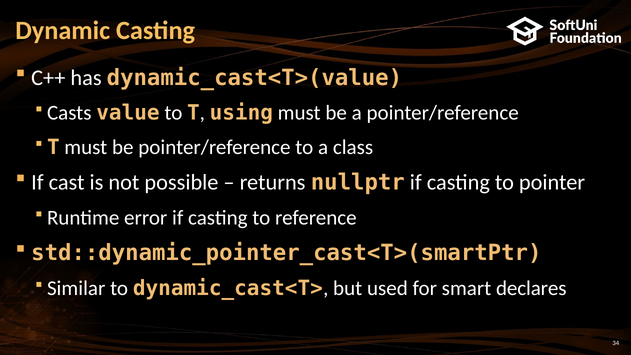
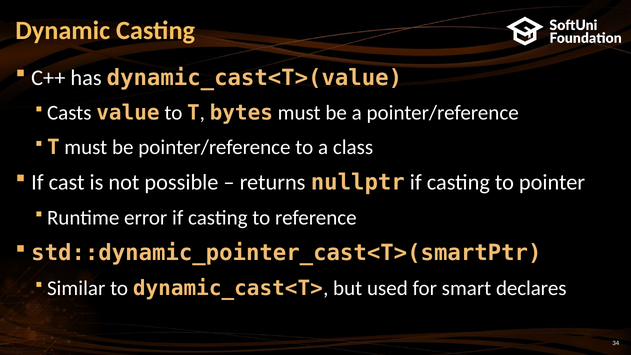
using: using -> bytes (241, 113)
